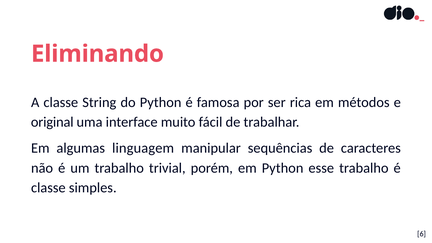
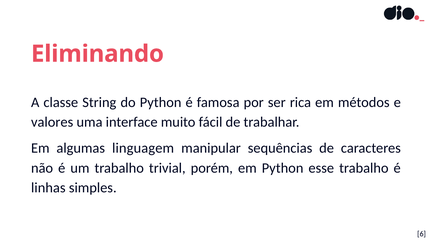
original: original -> valores (52, 122)
classe: classe -> linhas (48, 188)
